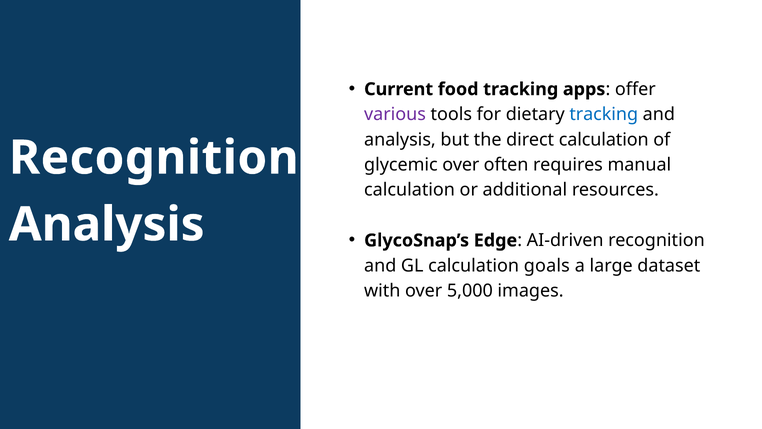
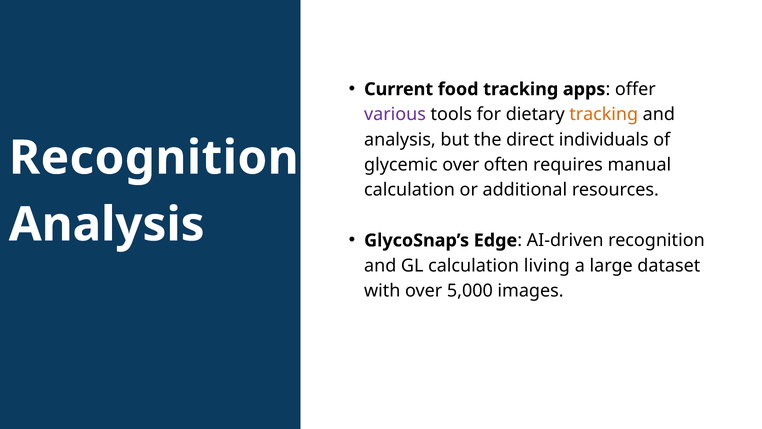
tracking colour: blue -> orange (604, 114)
direct calculation: calculation -> individuals (604, 140)
goals: goals -> living (547, 265)
